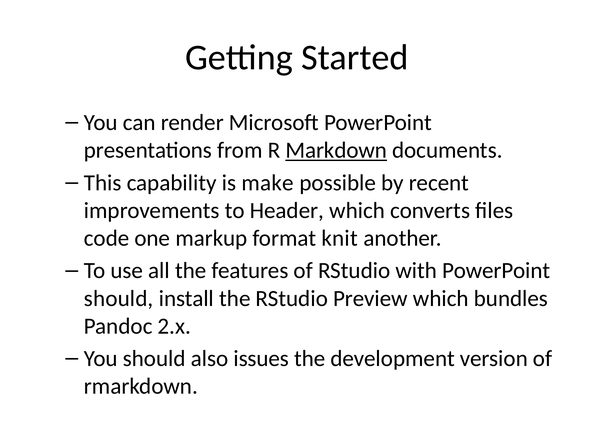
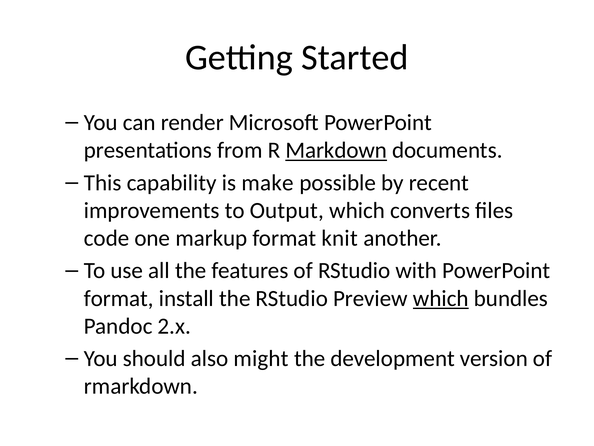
Header: Header -> Output (287, 210)
should: should -> format (119, 298)
which underline: none -> present (441, 298)
issues: issues -> might (261, 358)
